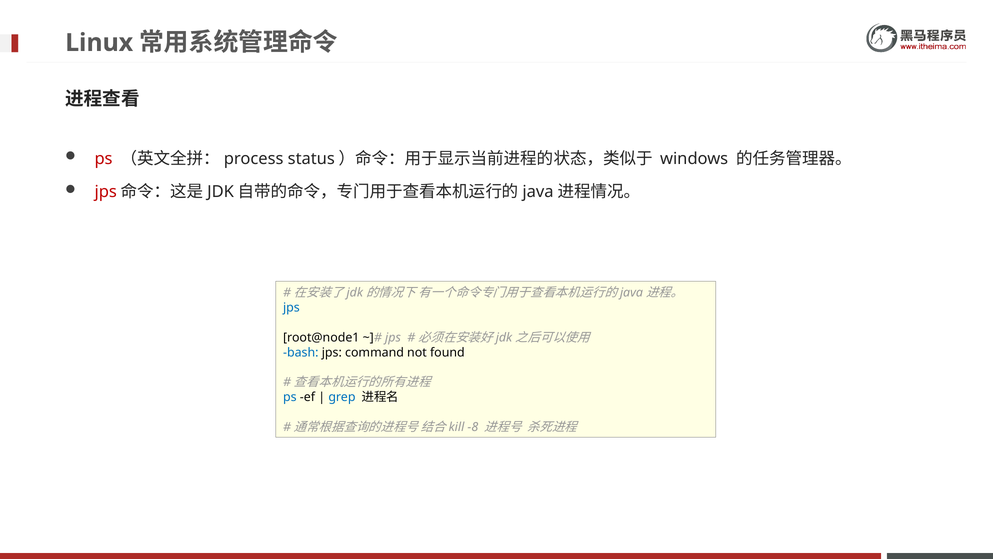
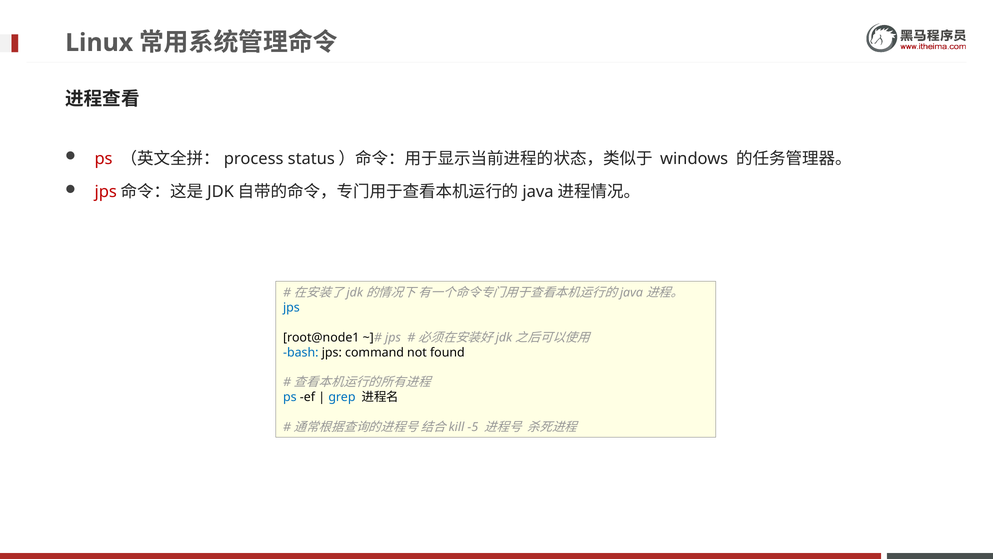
-8: -8 -> -5 (473, 427)
